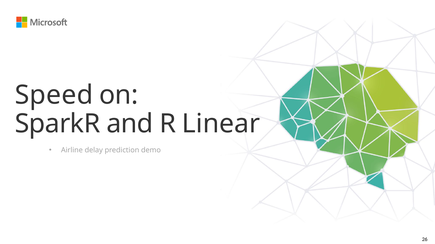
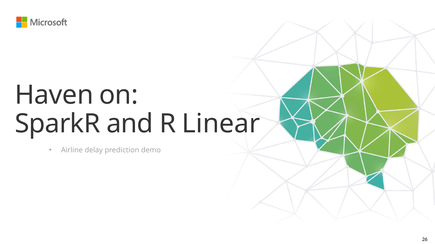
Speed: Speed -> Haven (54, 95)
